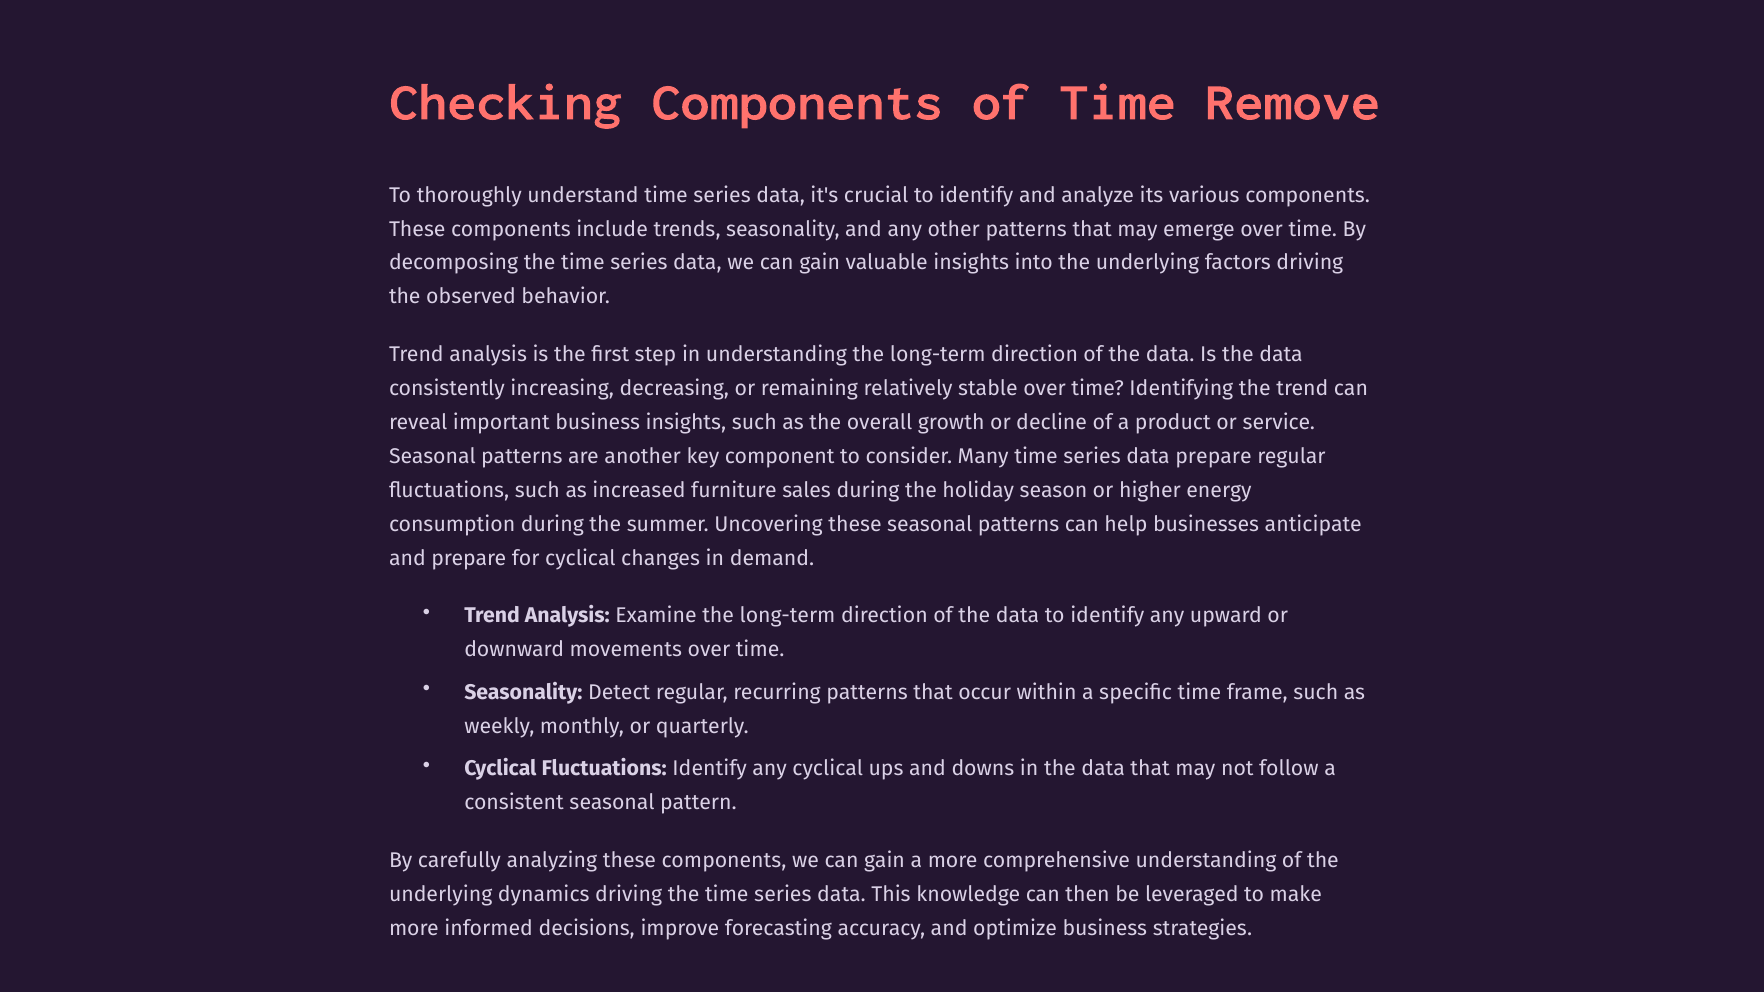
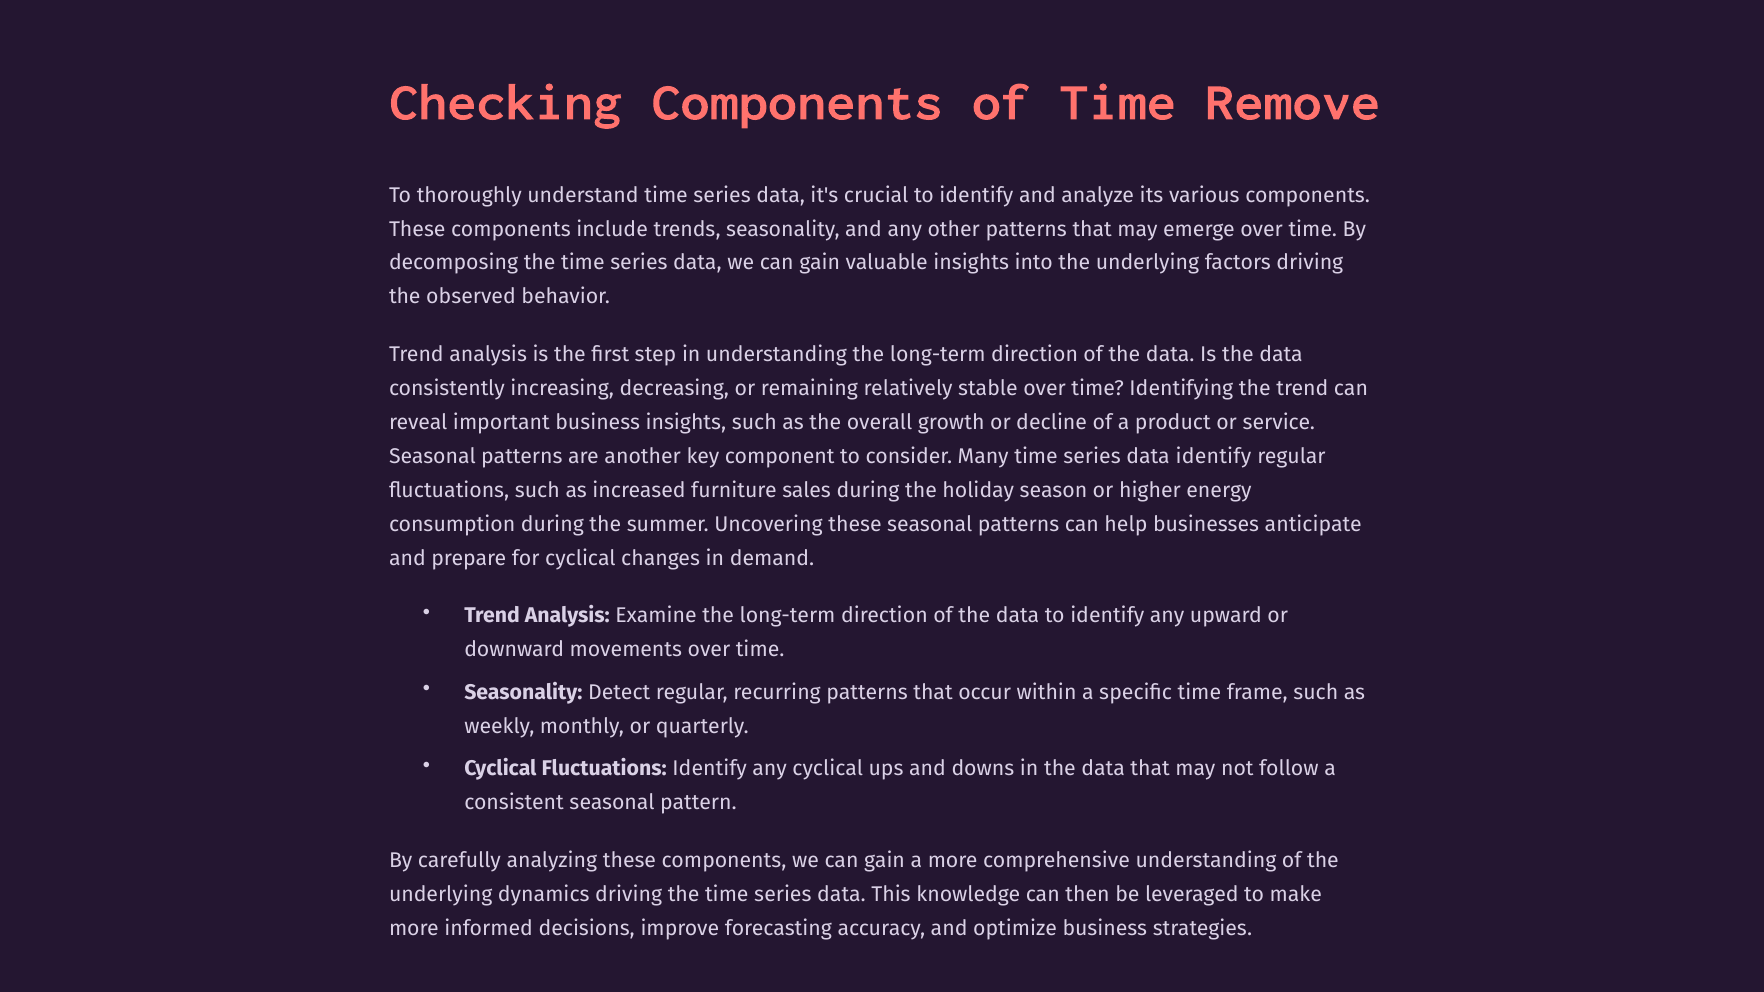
data prepare: prepare -> identify (1213, 457)
